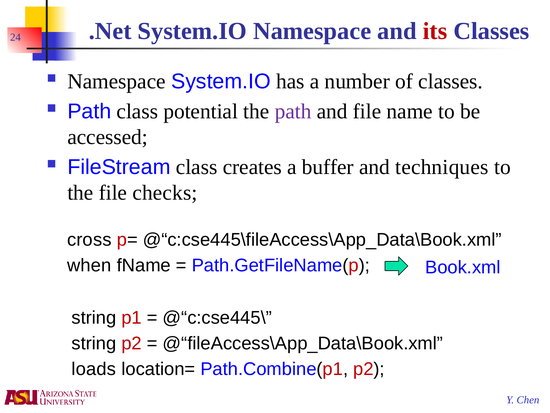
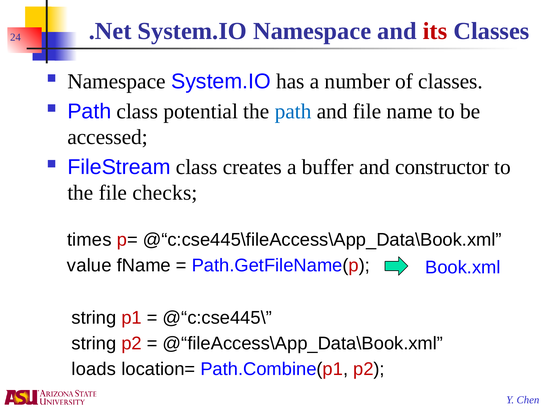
path colour: purple -> blue (293, 111)
techniques: techniques -> constructor (442, 167)
cross: cross -> times (89, 240)
when: when -> value (89, 265)
